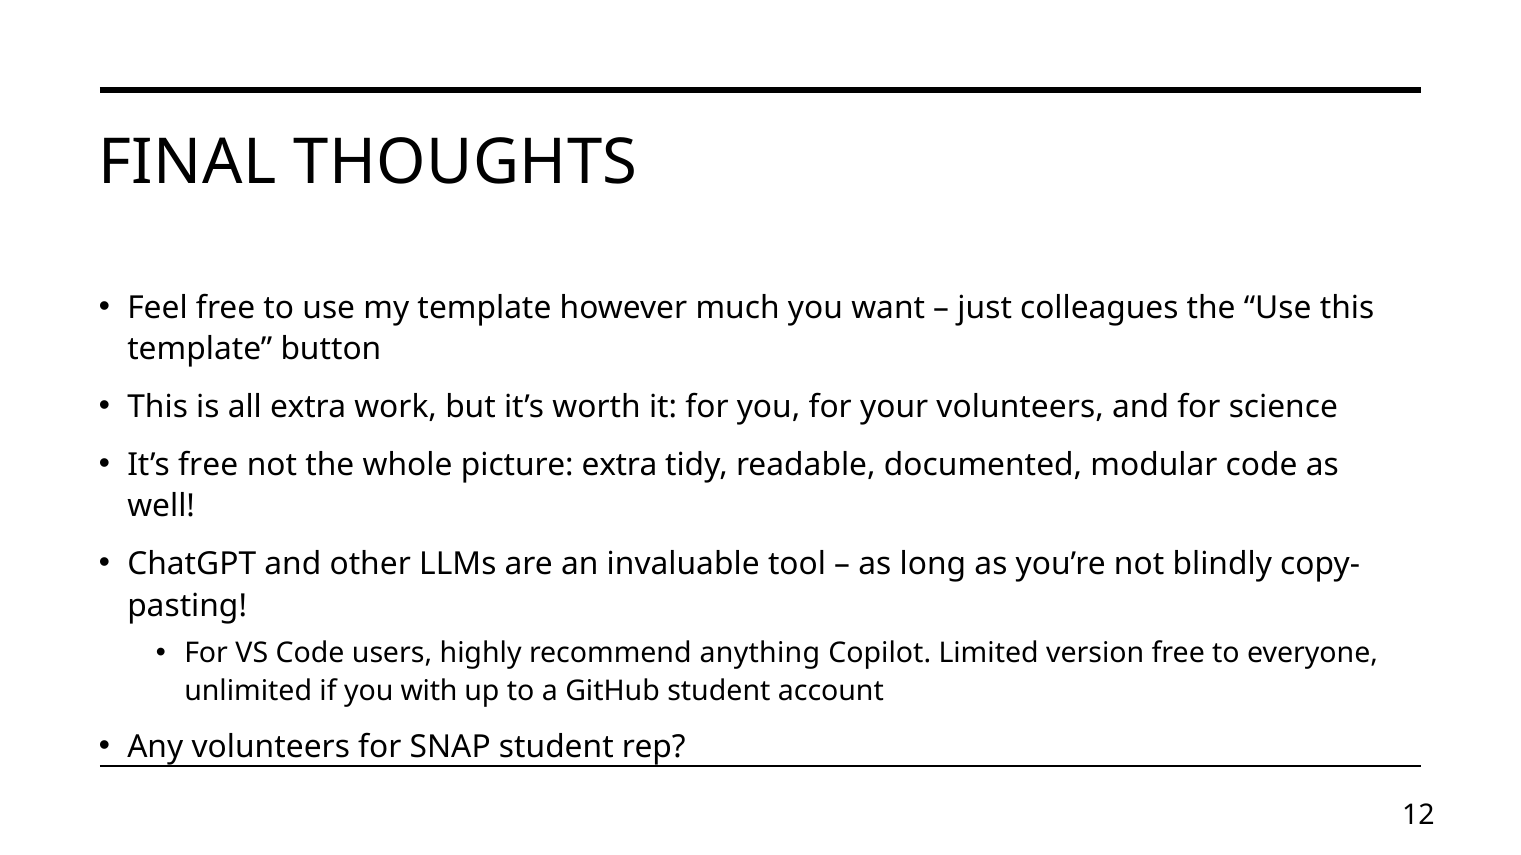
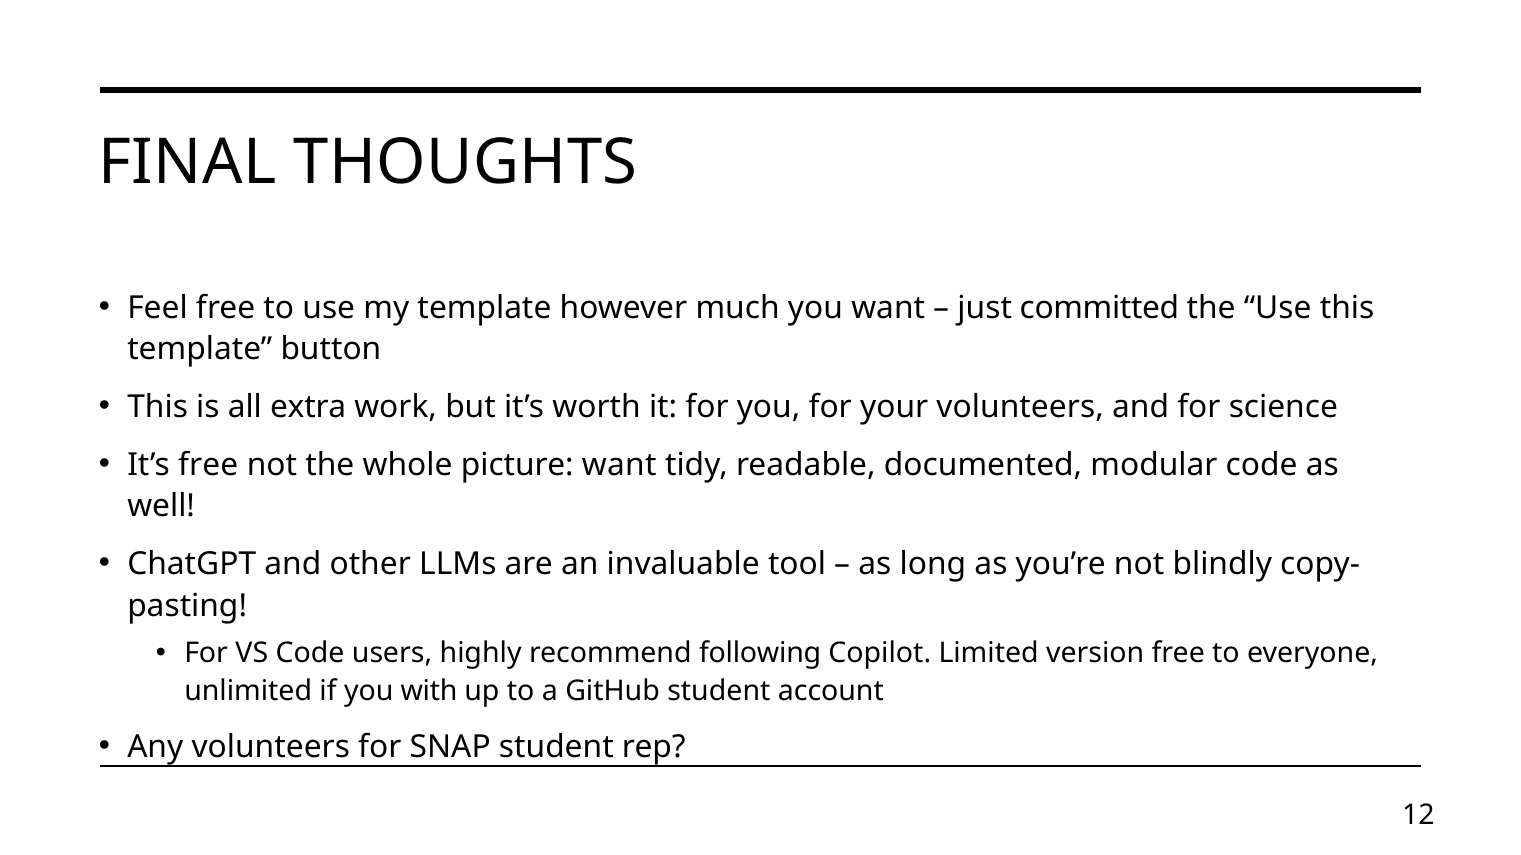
colleagues: colleagues -> committed (1099, 308)
picture extra: extra -> want (619, 465)
anything: anything -> following (760, 654)
